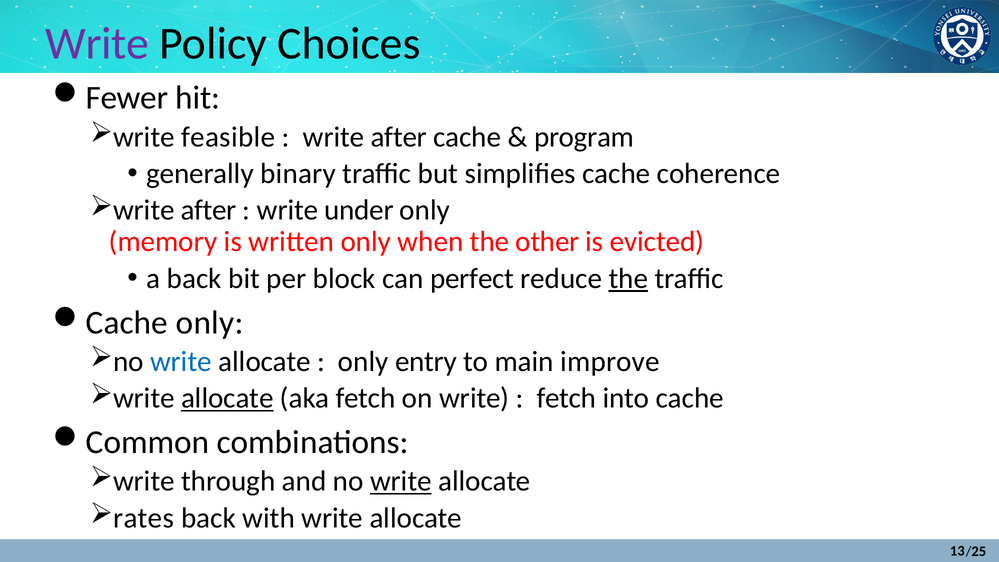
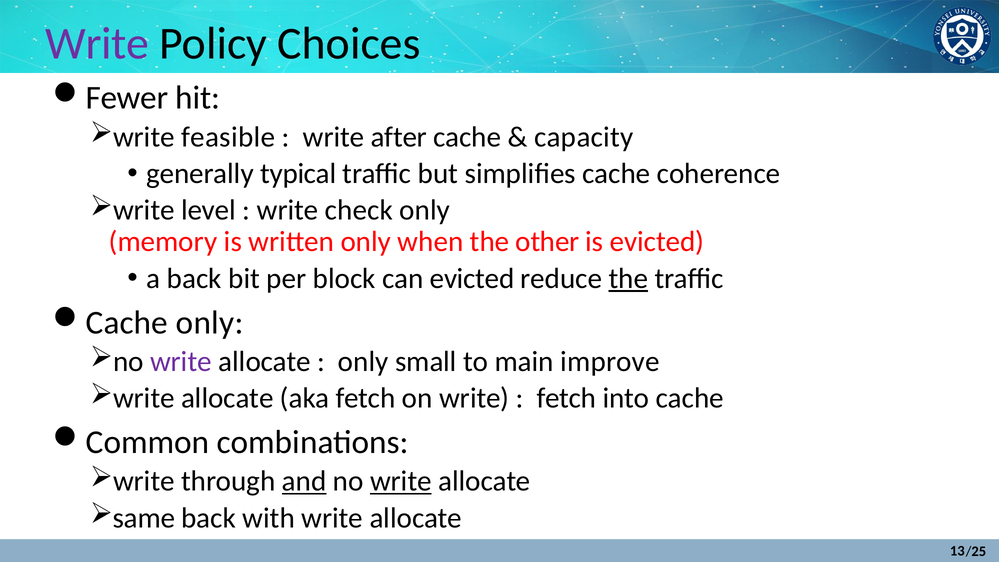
program: program -> capacity (584, 137)
binary: binary -> typical (298, 174)
after: after -> level (209, 210)
under: under -> check (359, 210)
can perfect: perfect -> evicted (472, 278)
write colour: blue -> purple (181, 361)
entry: entry -> small (426, 361)
allocate underline: present -> none (227, 398)
and underline: none -> present (304, 481)
rates: rates -> same (144, 518)
